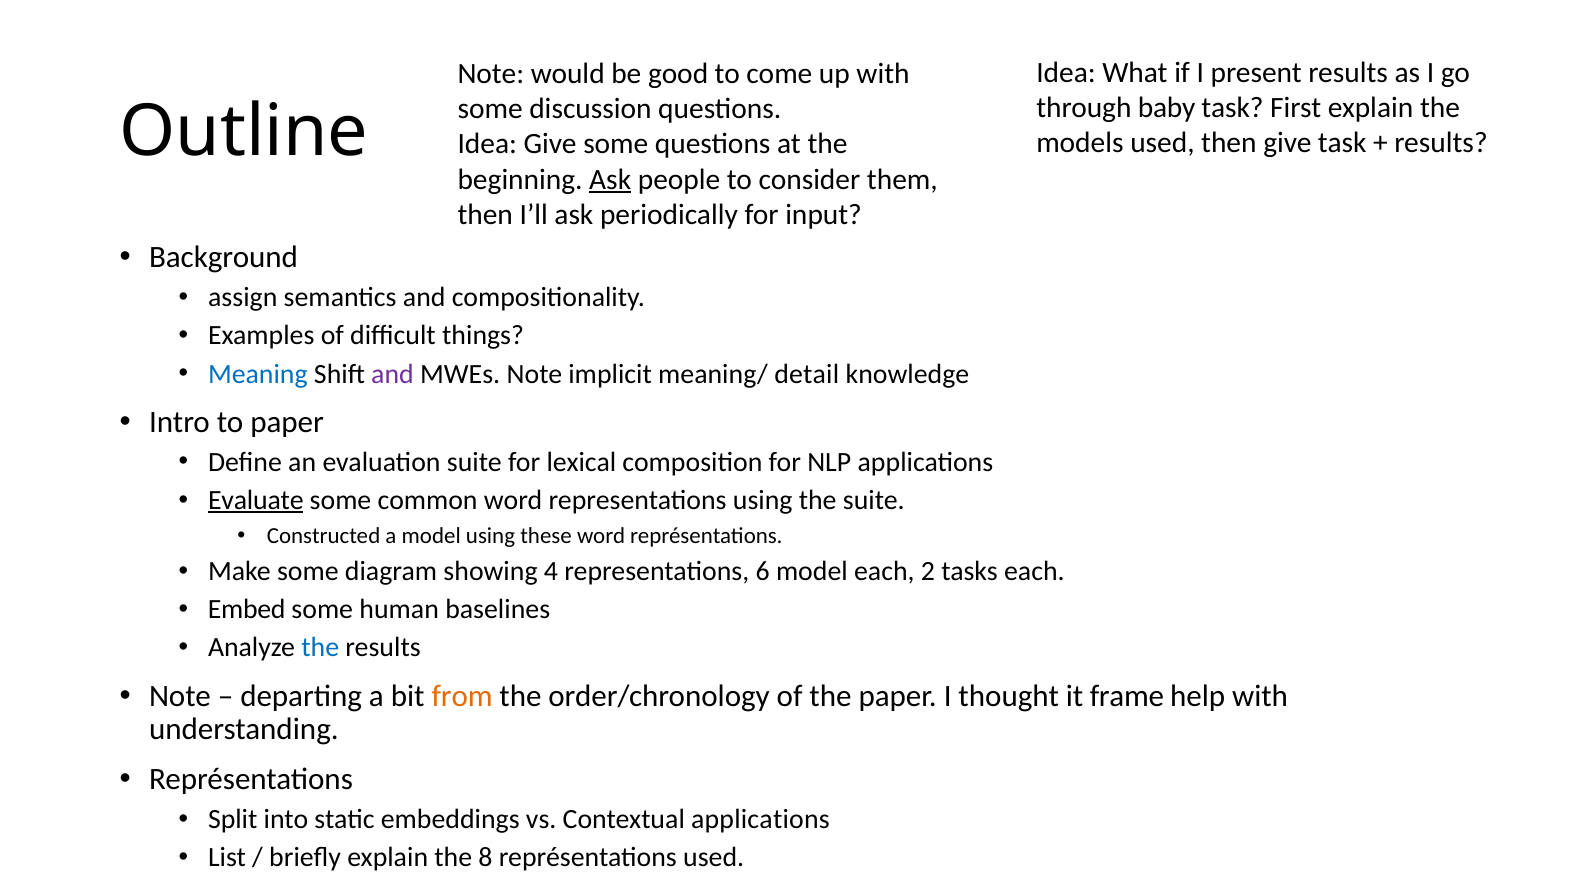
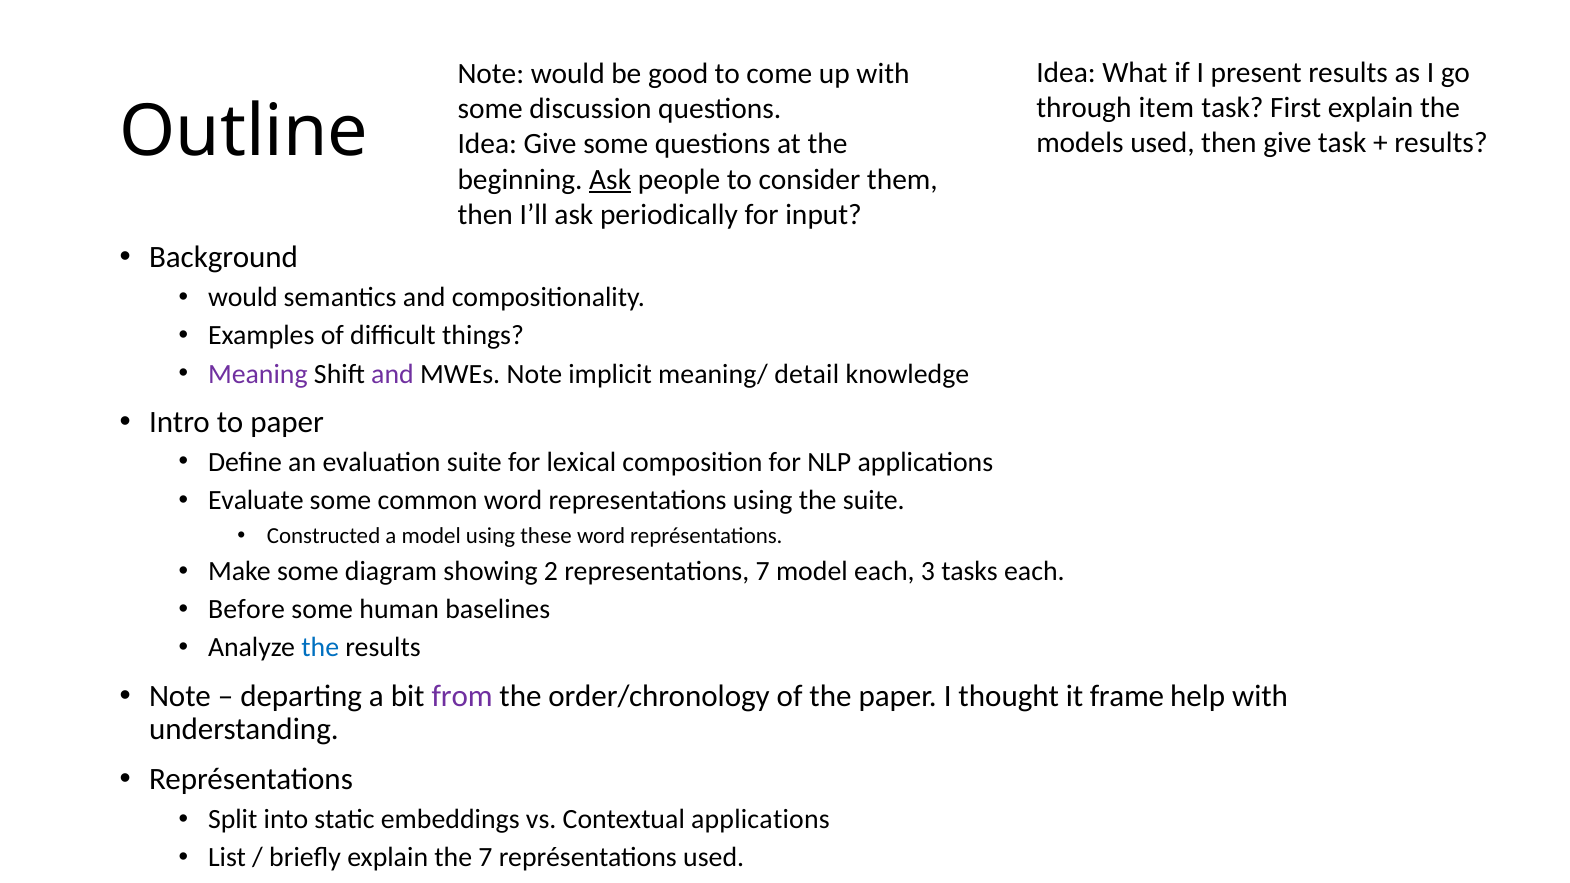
baby: baby -> item (1166, 108)
assign: assign -> would (243, 298)
Meaning colour: blue -> purple (258, 374)
Evaluate underline: present -> none (256, 500)
4: 4 -> 2 (551, 571)
representations 6: 6 -> 7 (763, 571)
2: 2 -> 3 (928, 571)
Embed: Embed -> Before (246, 610)
from colour: orange -> purple (462, 696)
the 8: 8 -> 7 (485, 858)
